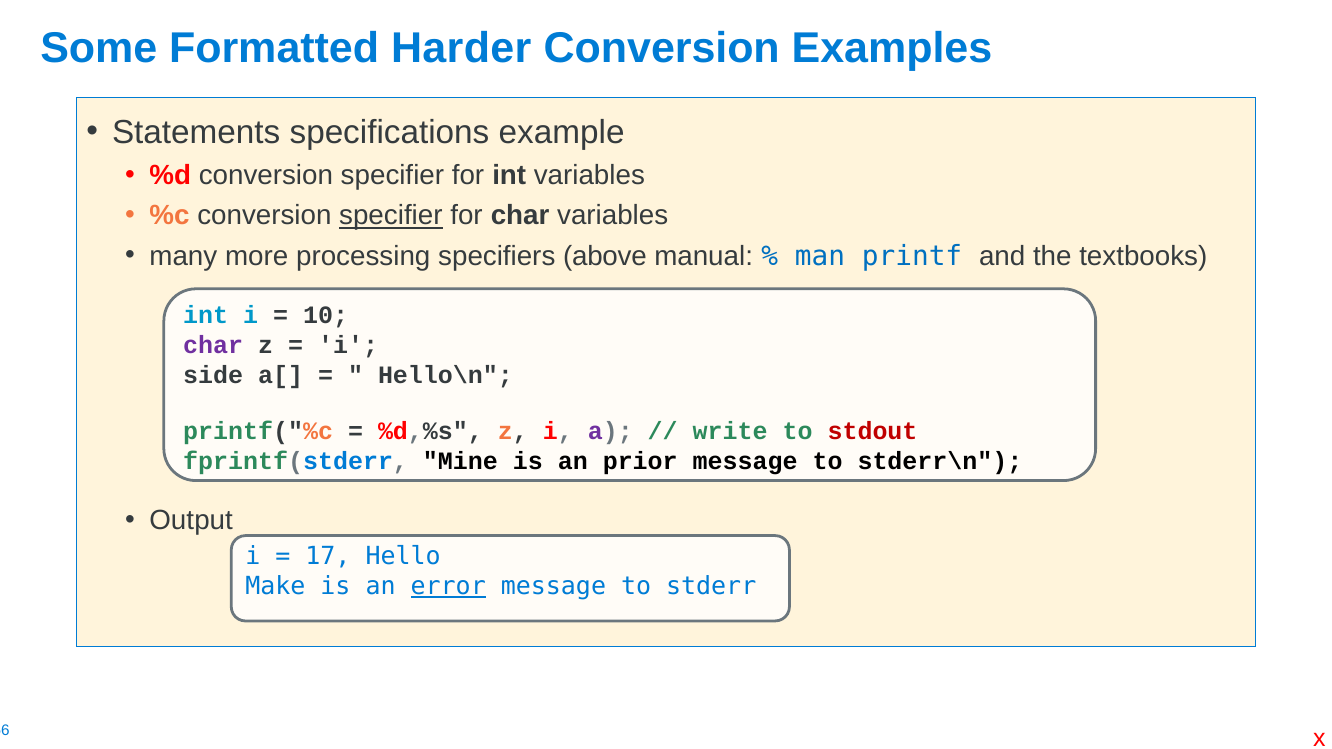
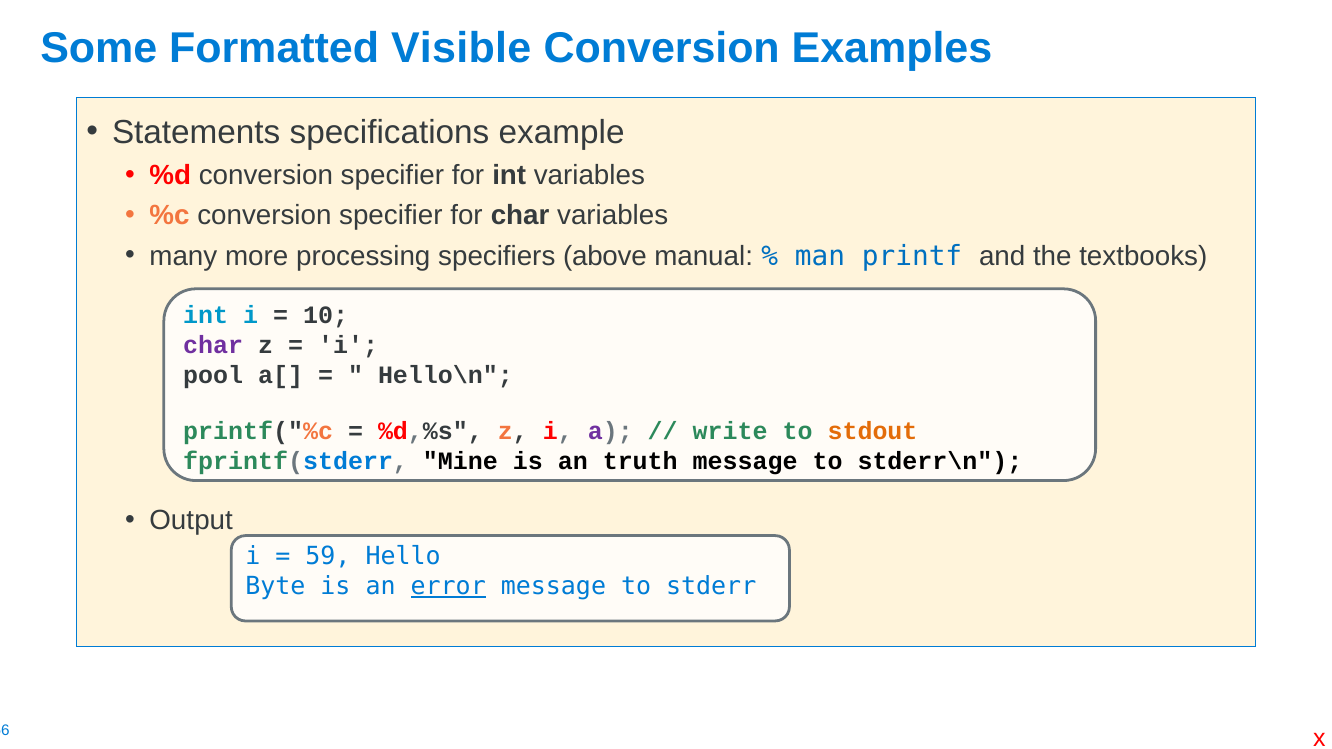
Harder: Harder -> Visible (461, 48)
specifier underline: present -> none (391, 216)
side: side -> pool (213, 375)
stdout colour: red -> orange (873, 432)
prior: prior -> truth (640, 462)
17: 17 -> 59 (328, 557)
Make: Make -> Byte (275, 587)
